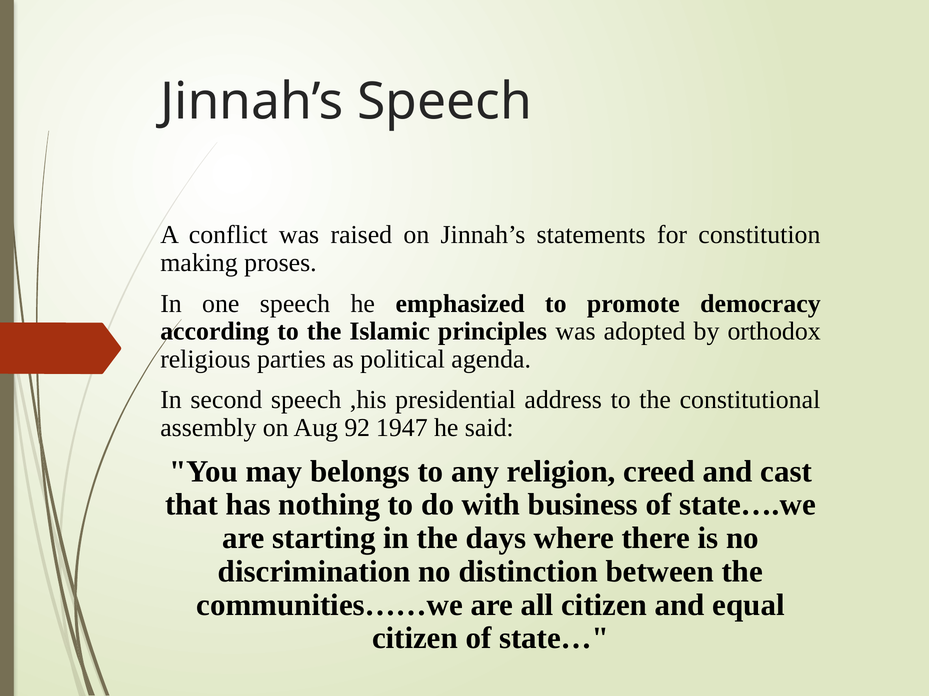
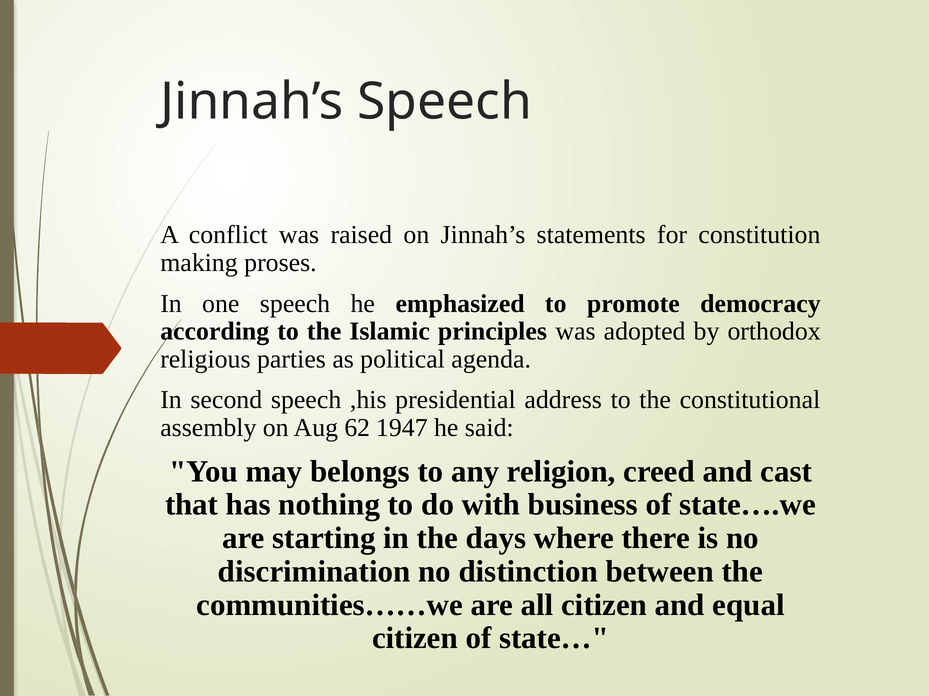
92: 92 -> 62 (357, 428)
